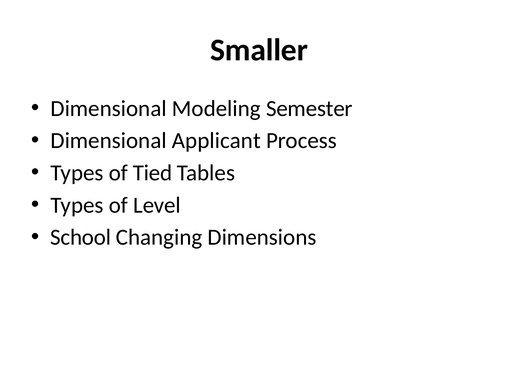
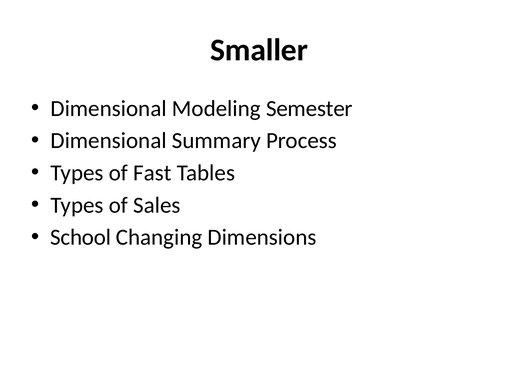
Applicant: Applicant -> Summary (216, 141)
Tied: Tied -> Fast (152, 173)
Level: Level -> Sales (157, 205)
